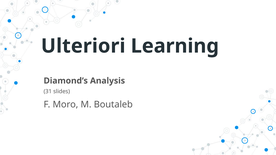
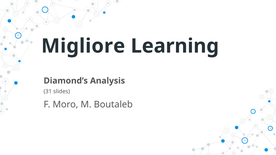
Ulteriori: Ulteriori -> Migliore (83, 46)
